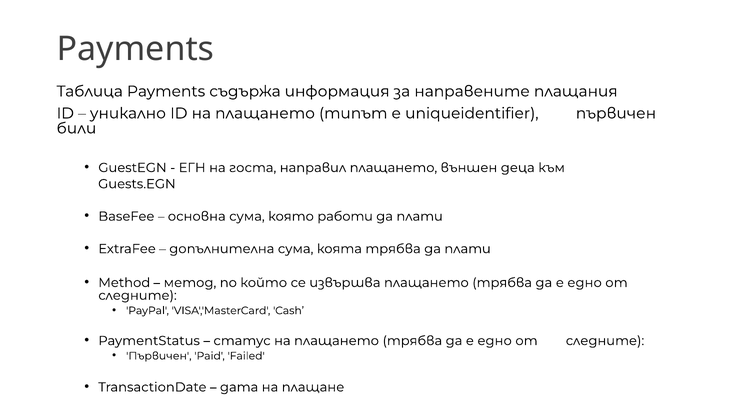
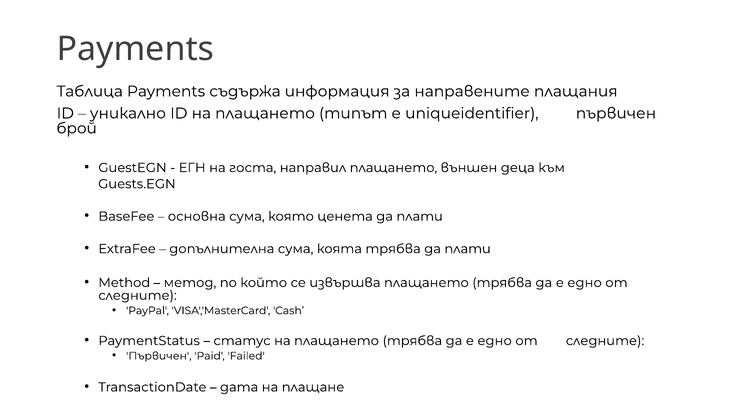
били: били -> брой (77, 128)
работи: работи -> ценета (345, 217)
